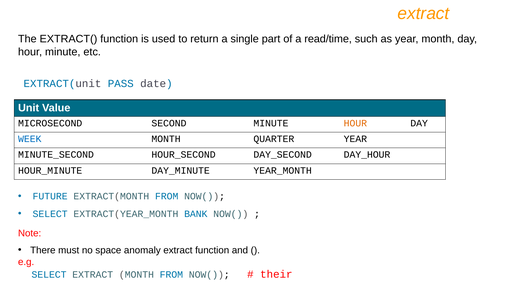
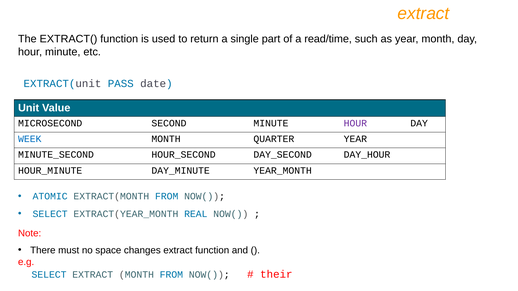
HOUR colour: orange -> purple (355, 123)
FUTURE: FUTURE -> ATOMIC (50, 197)
BANK: BANK -> REAL (196, 214)
anomaly: anomaly -> changes (142, 250)
